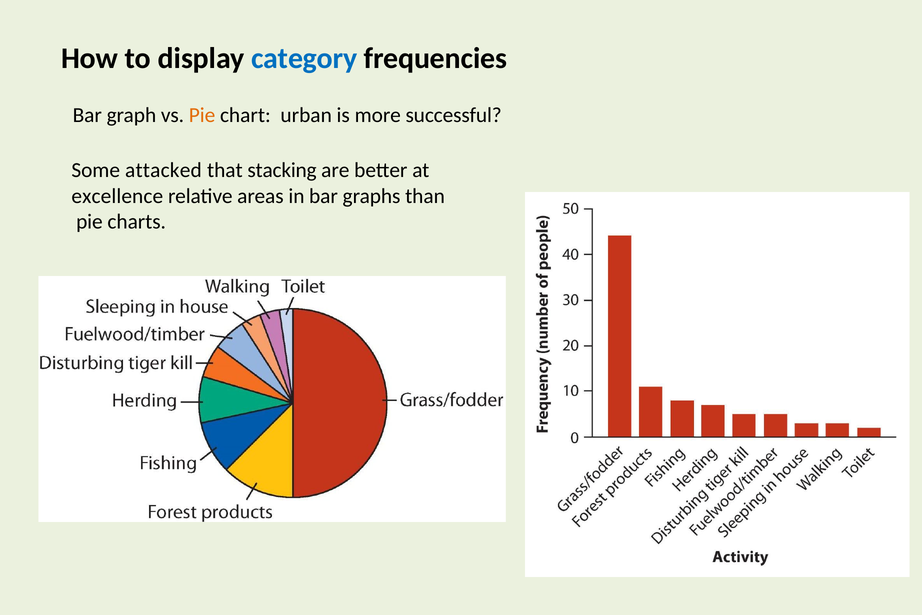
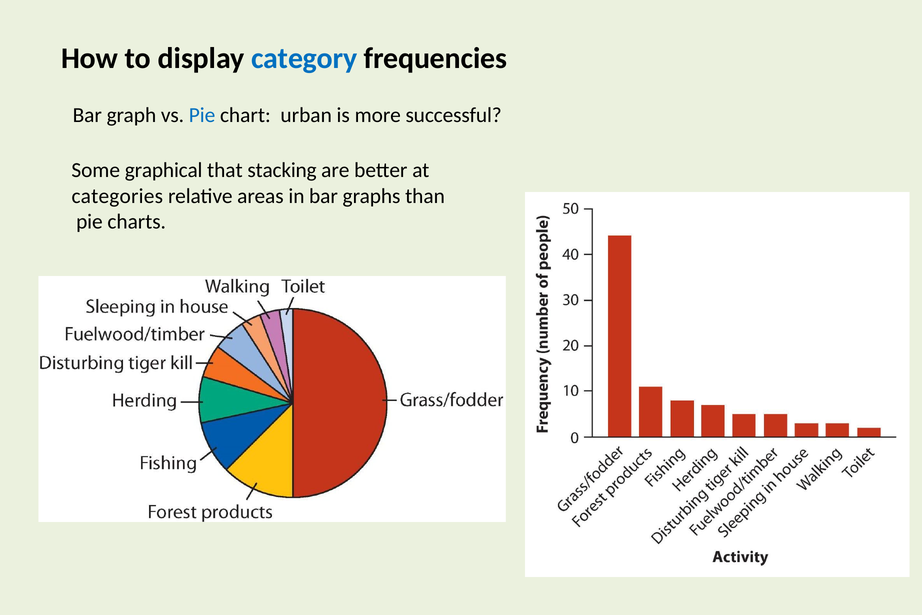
Pie colour: orange -> blue (202, 115)
attacked: attacked -> graphical (164, 170)
excellence: excellence -> categories (117, 196)
